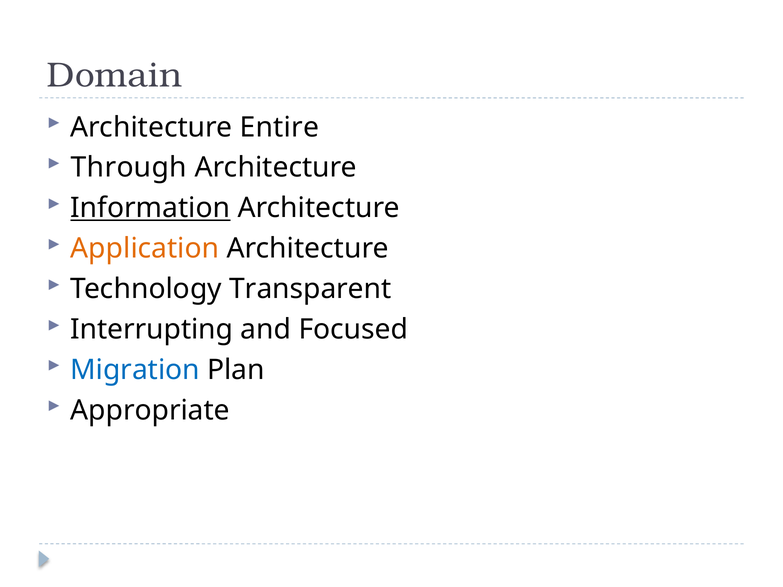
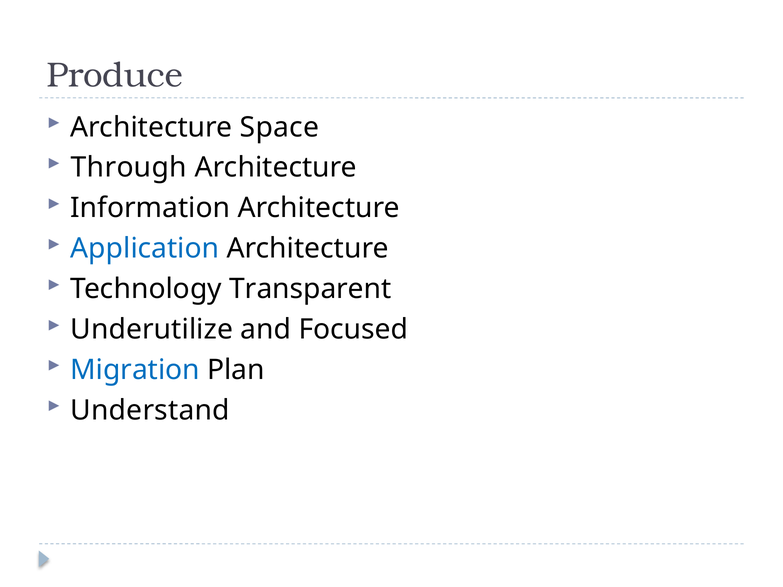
Domain: Domain -> Produce (115, 75)
Entire: Entire -> Space (279, 127)
Information underline: present -> none (150, 208)
Application colour: orange -> blue (145, 249)
Interrupting: Interrupting -> Underutilize (152, 329)
Appropriate: Appropriate -> Understand (150, 410)
